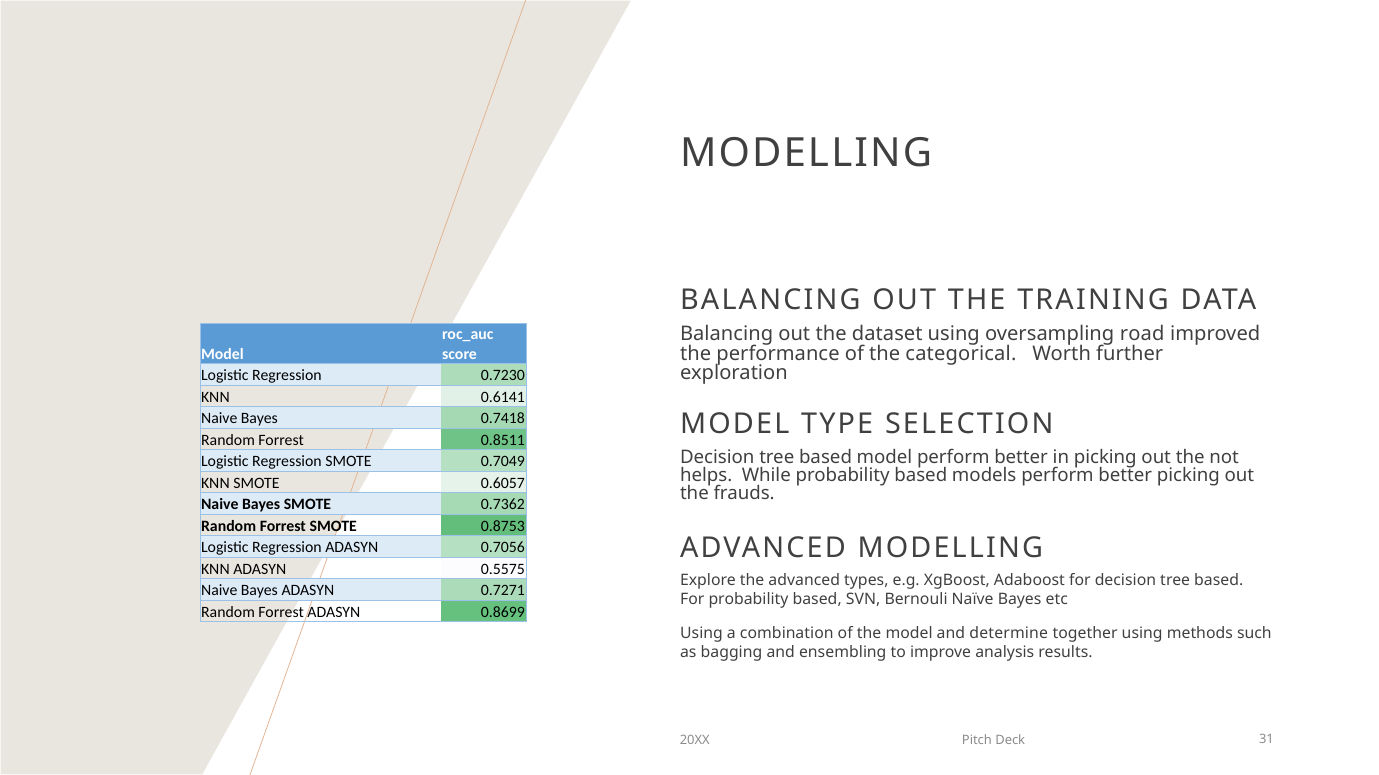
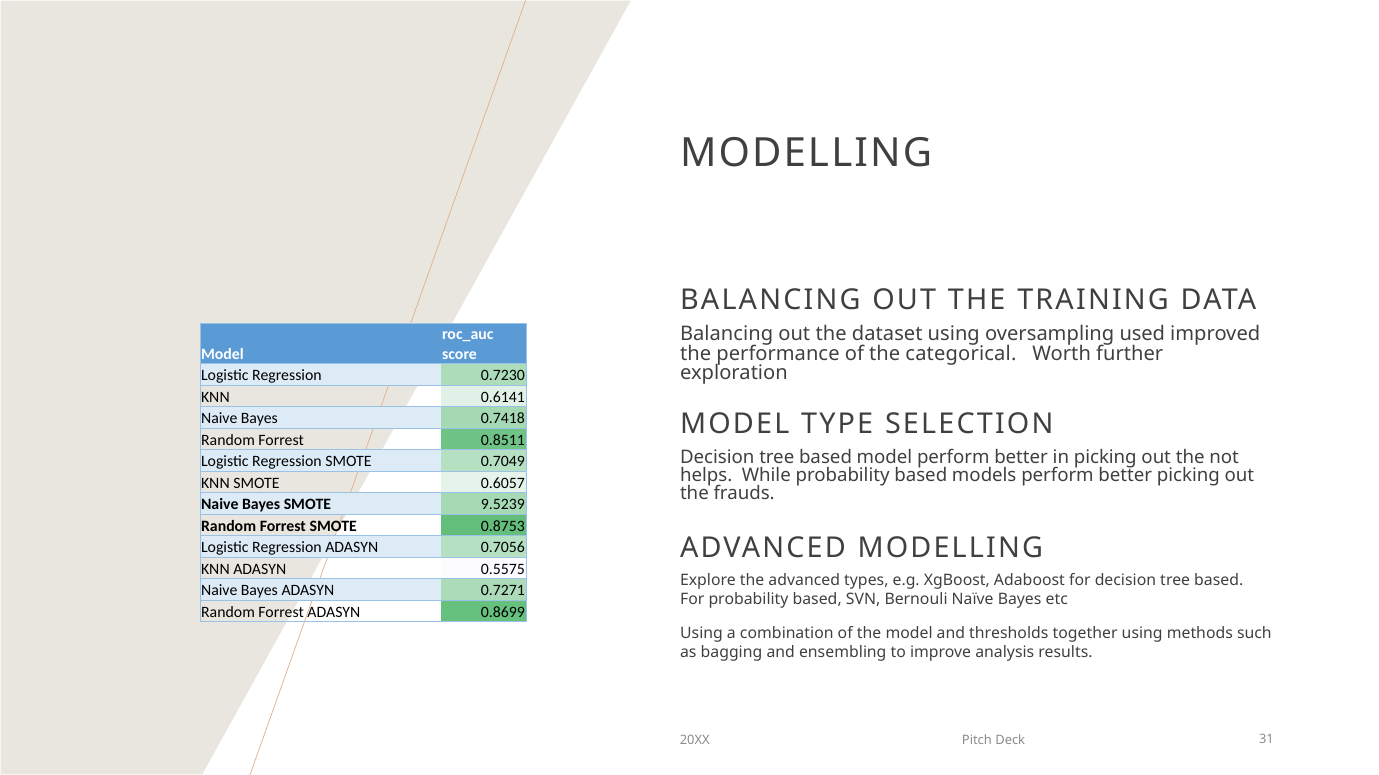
road: road -> used (1142, 334)
0.7362: 0.7362 -> 9.5239 (503, 505)
determine: determine -> thresholds (1009, 633)
